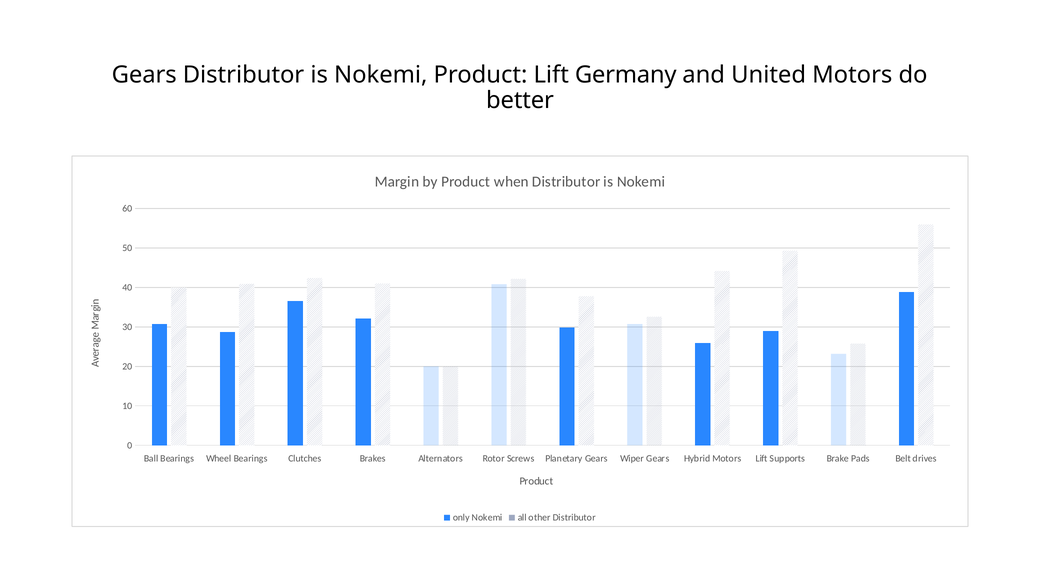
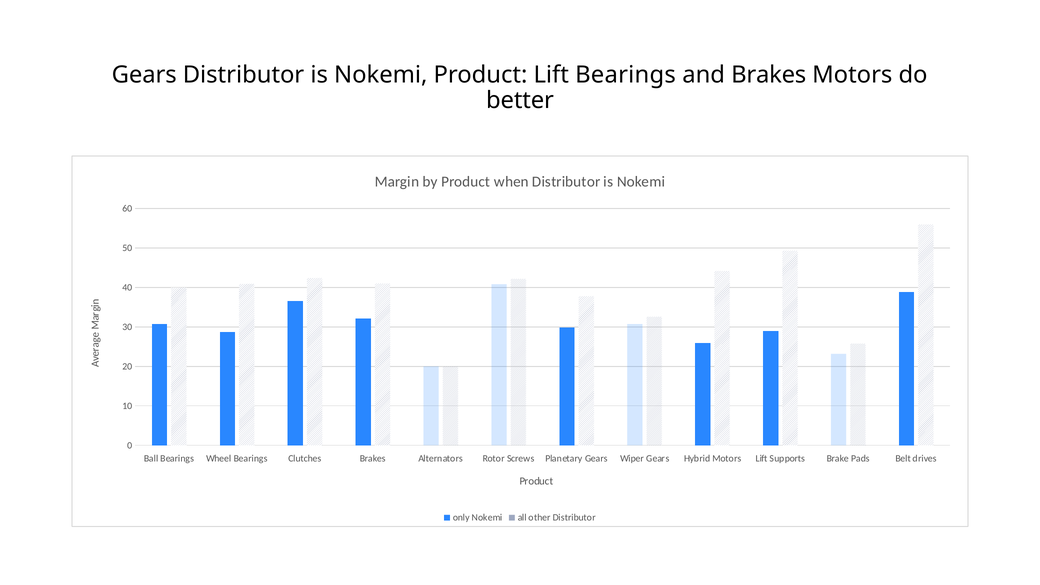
Lift Germany: Germany -> Bearings (626, 75)
and United: United -> Brakes (769, 75)
